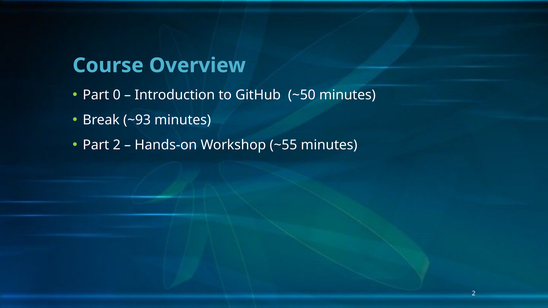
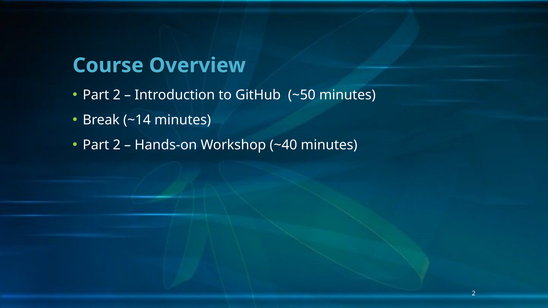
0: 0 -> 2 (117, 95)
~93: ~93 -> ~14 (137, 120)
~55: ~55 -> ~40 (283, 145)
